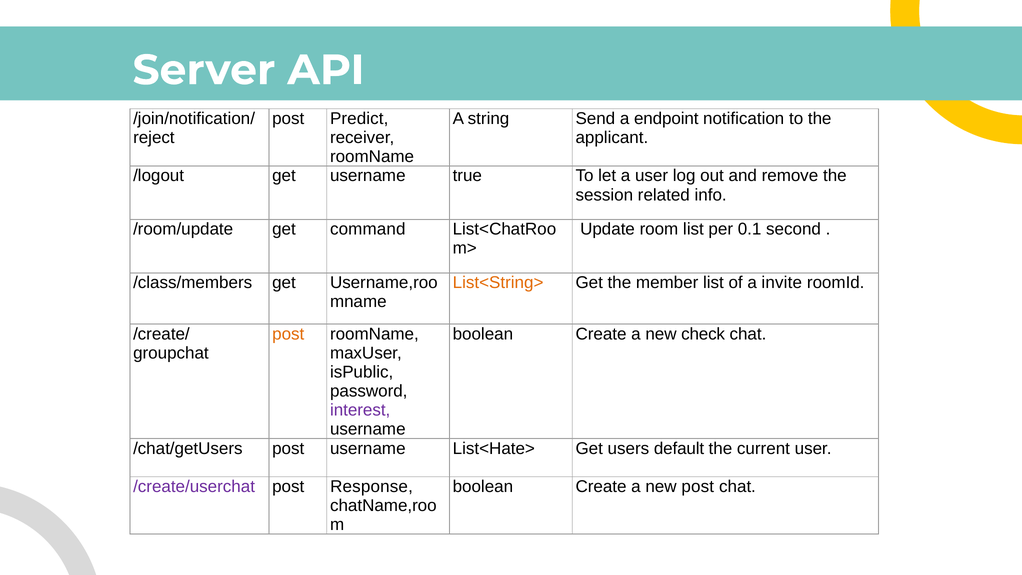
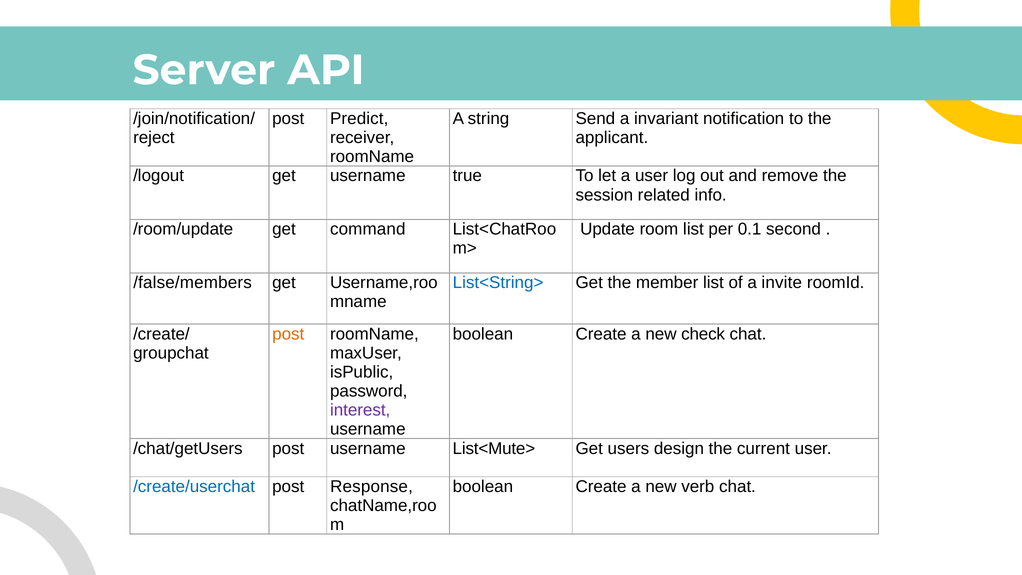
endpoint: endpoint -> invariant (666, 119)
/class/members: /class/members -> /false/members (193, 283)
List<String> colour: orange -> blue (498, 283)
List<Hate>: List<Hate> -> List<Mute> (494, 448)
default: default -> design (679, 448)
/create/userchat colour: purple -> blue (194, 487)
new post: post -> verb (698, 487)
